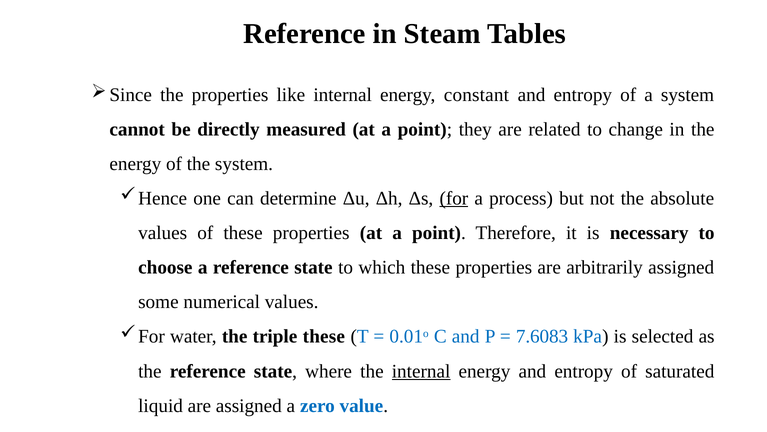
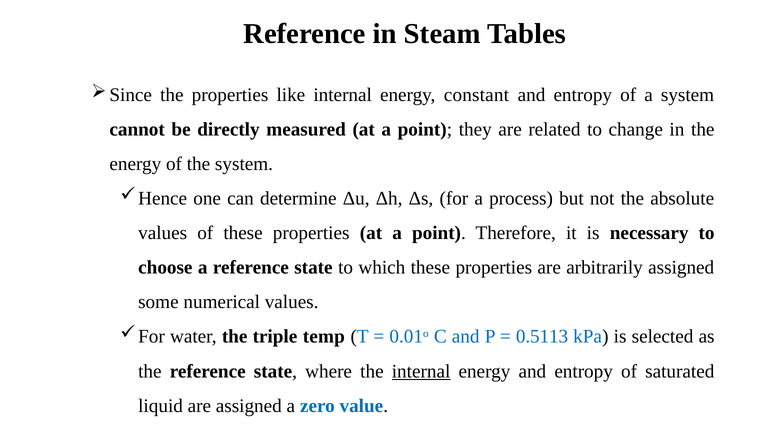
for underline: present -> none (454, 198)
triple these: these -> temp (324, 336)
7.6083: 7.6083 -> 0.5113 (542, 336)
